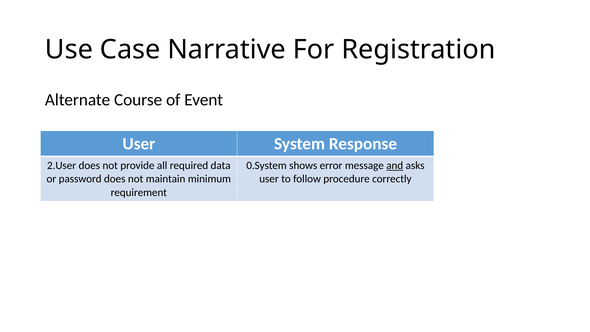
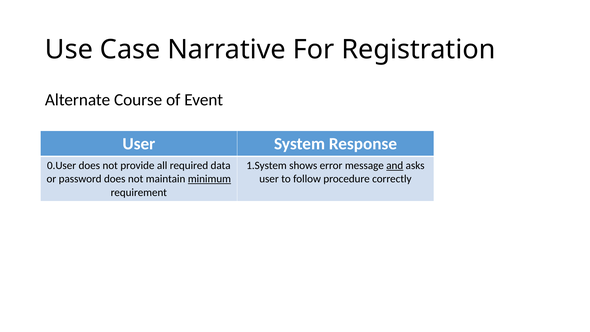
2.User: 2.User -> 0.User (62, 165)
0.System: 0.System -> 1.System (267, 165)
minimum underline: none -> present (209, 179)
